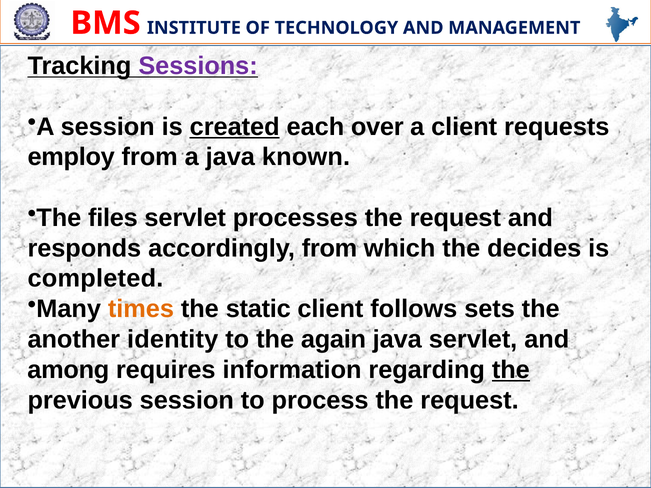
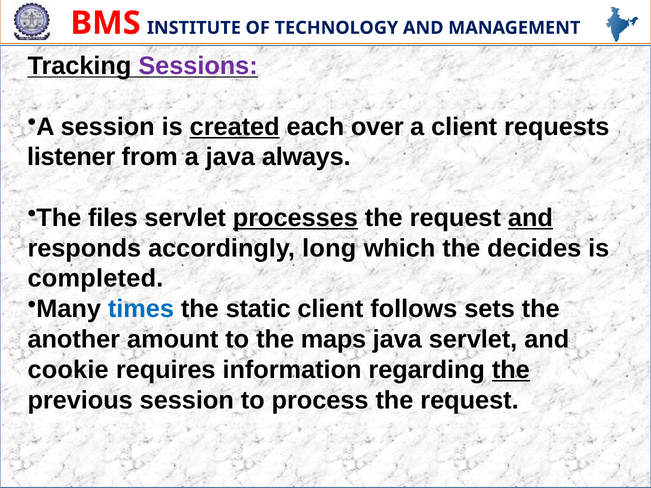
employ: employ -> listener (71, 157)
known: known -> always (306, 157)
processes underline: none -> present (295, 218)
and underline: none -> present (530, 218)
accordingly from: from -> long (329, 248)
times colour: orange -> blue (141, 309)
identity: identity -> amount (173, 340)
again: again -> maps (333, 340)
among: among -> cookie (68, 370)
